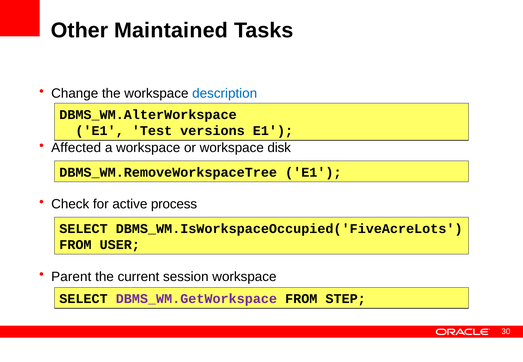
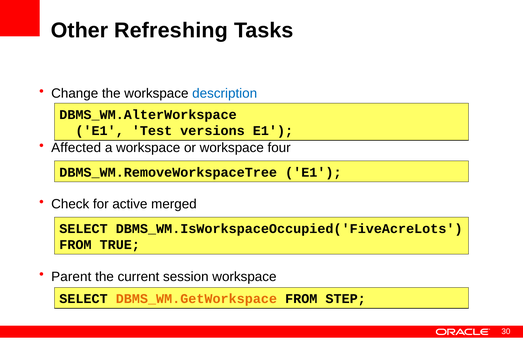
Maintained: Maintained -> Refreshing (171, 30)
disk: disk -> four (279, 148)
process: process -> merged (174, 204)
USER: USER -> TRUE (120, 245)
DBMS_WM.GetWorkspace colour: purple -> orange (196, 299)
